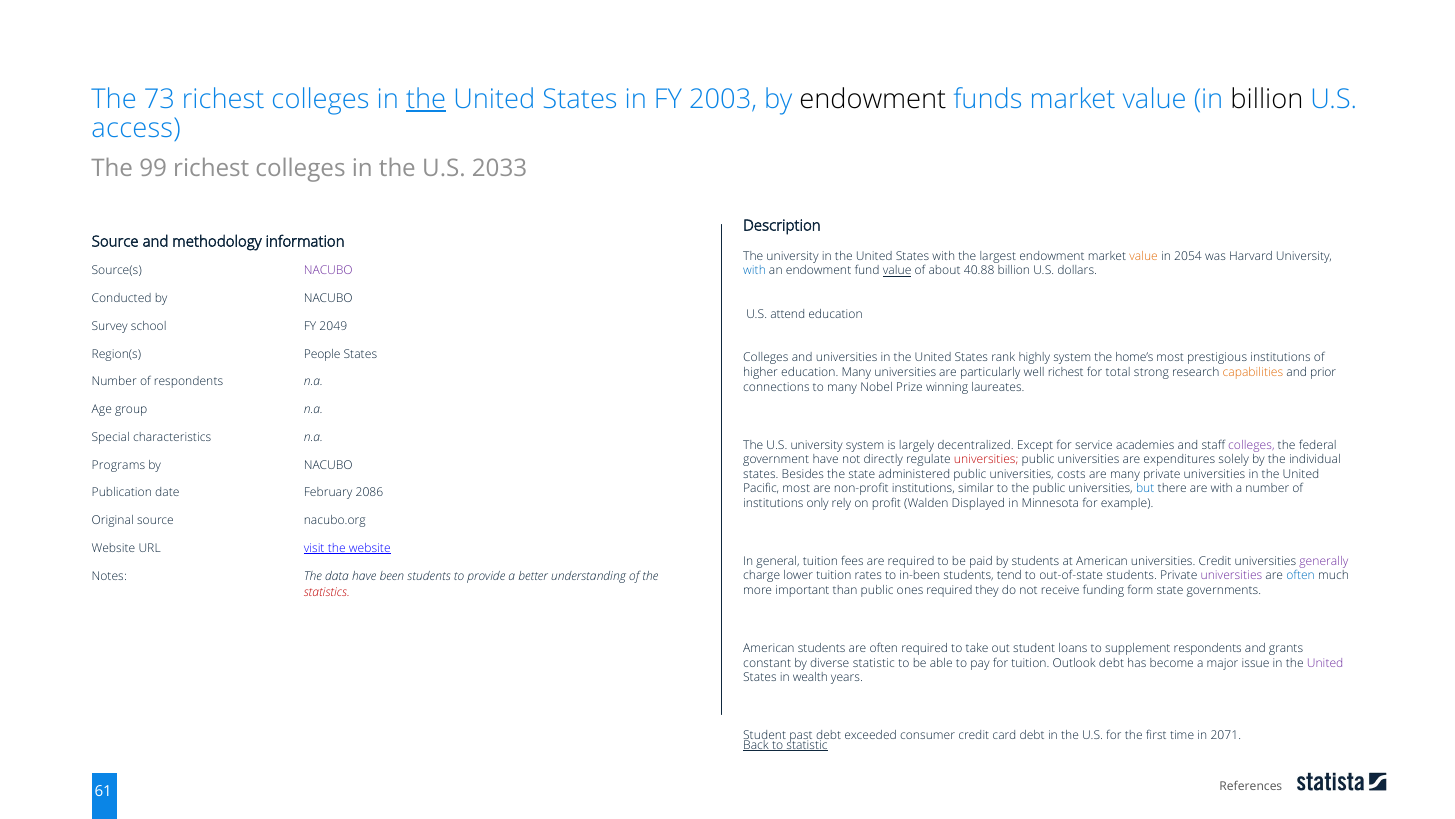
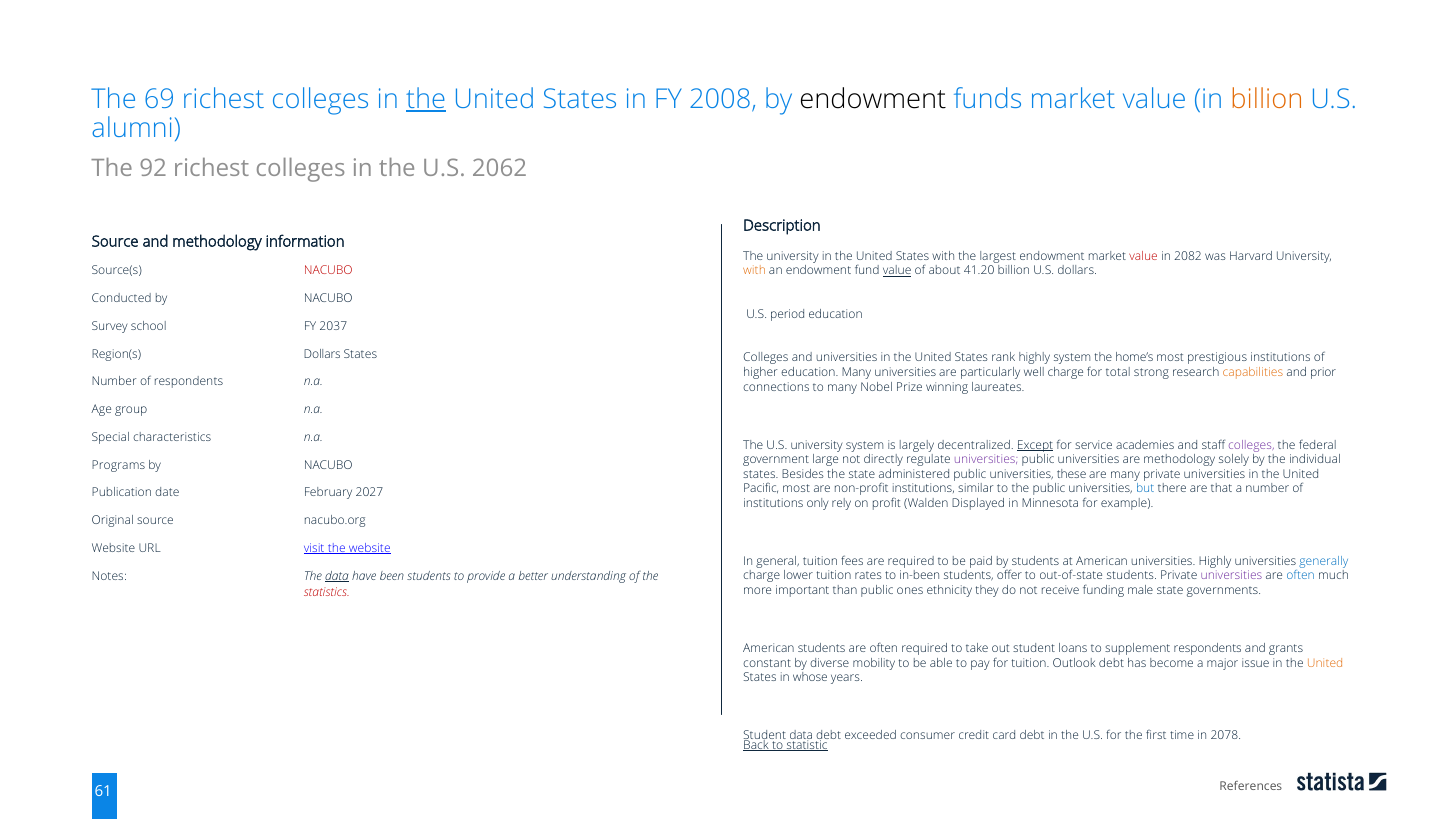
73: 73 -> 69 (159, 99)
2003: 2003 -> 2008 (723, 99)
billion colour: black -> orange (1267, 99)
access: access -> alumni (136, 128)
99: 99 -> 92 (153, 169)
2033: 2033 -> 2062 (500, 169)
value colour: orange -> red (1144, 256)
2054: 2054 -> 2082 (1188, 256)
with colour: blue -> orange (755, 271)
40.88: 40.88 -> 41.20 (979, 271)
NACUBO colour: purple -> red (328, 271)
attend: attend -> period (788, 314)
2049: 2049 -> 2037 (333, 326)
Region(s People: People -> Dollars (322, 354)
well richest: richest -> charge (1066, 372)
Except underline: none -> present (1035, 445)
government have: have -> large (826, 459)
universities colour: red -> purple (986, 459)
are expenditures: expenditures -> methodology (1179, 459)
costs: costs -> these (1072, 474)
are with: with -> that (1222, 488)
2086: 2086 -> 2027 (369, 492)
universities Credit: Credit -> Highly (1215, 561)
generally colour: purple -> blue (1324, 561)
tend: tend -> offer (1009, 576)
data underline: none -> present (337, 576)
ones required: required -> ethnicity (949, 590)
form: form -> male (1140, 590)
diverse statistic: statistic -> mobility (874, 663)
United colour: purple -> orange (1325, 663)
wealth: wealth -> whose (810, 677)
Student past: past -> data (801, 735)
2071: 2071 -> 2078 (1226, 735)
